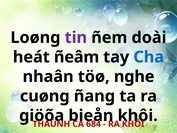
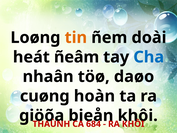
tin colour: purple -> orange (76, 38)
nghe: nghe -> daøo (134, 76)
ñang: ñang -> hoàn (94, 96)
